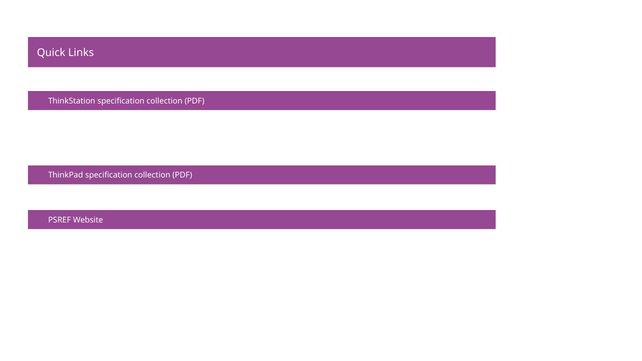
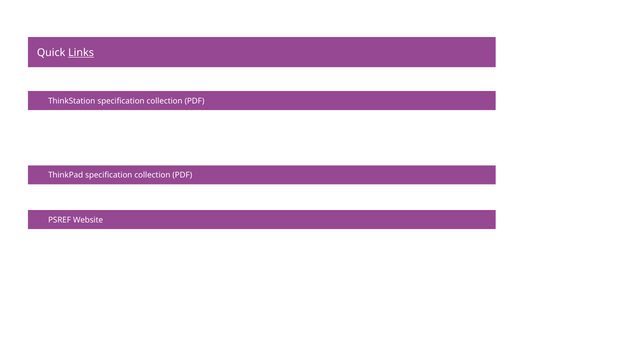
Links underline: none -> present (81, 53)
